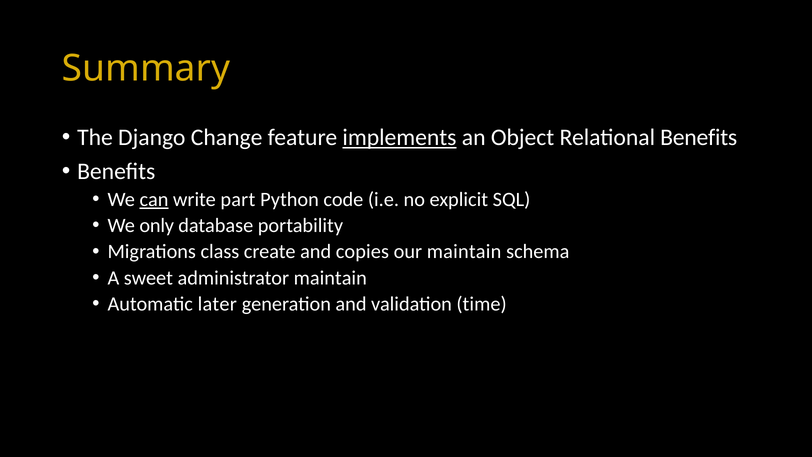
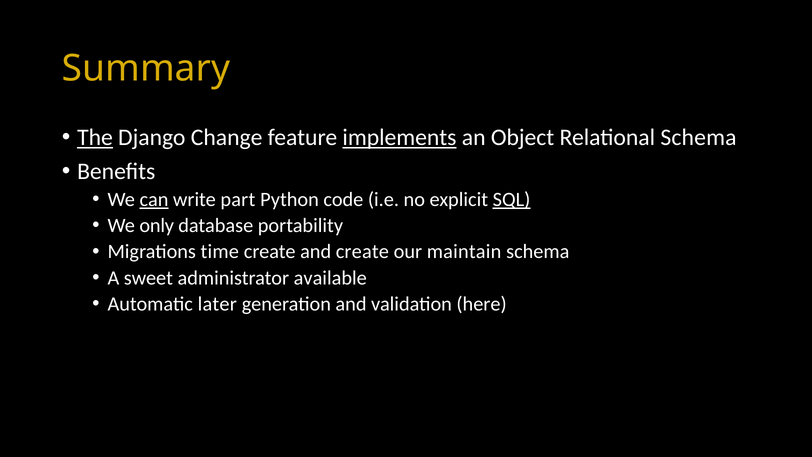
The underline: none -> present (95, 137)
Relational Benefits: Benefits -> Schema (698, 137)
SQL underline: none -> present (512, 199)
class: class -> time (220, 252)
and copies: copies -> create (362, 252)
administrator maintain: maintain -> available (330, 278)
time: time -> here (482, 304)
